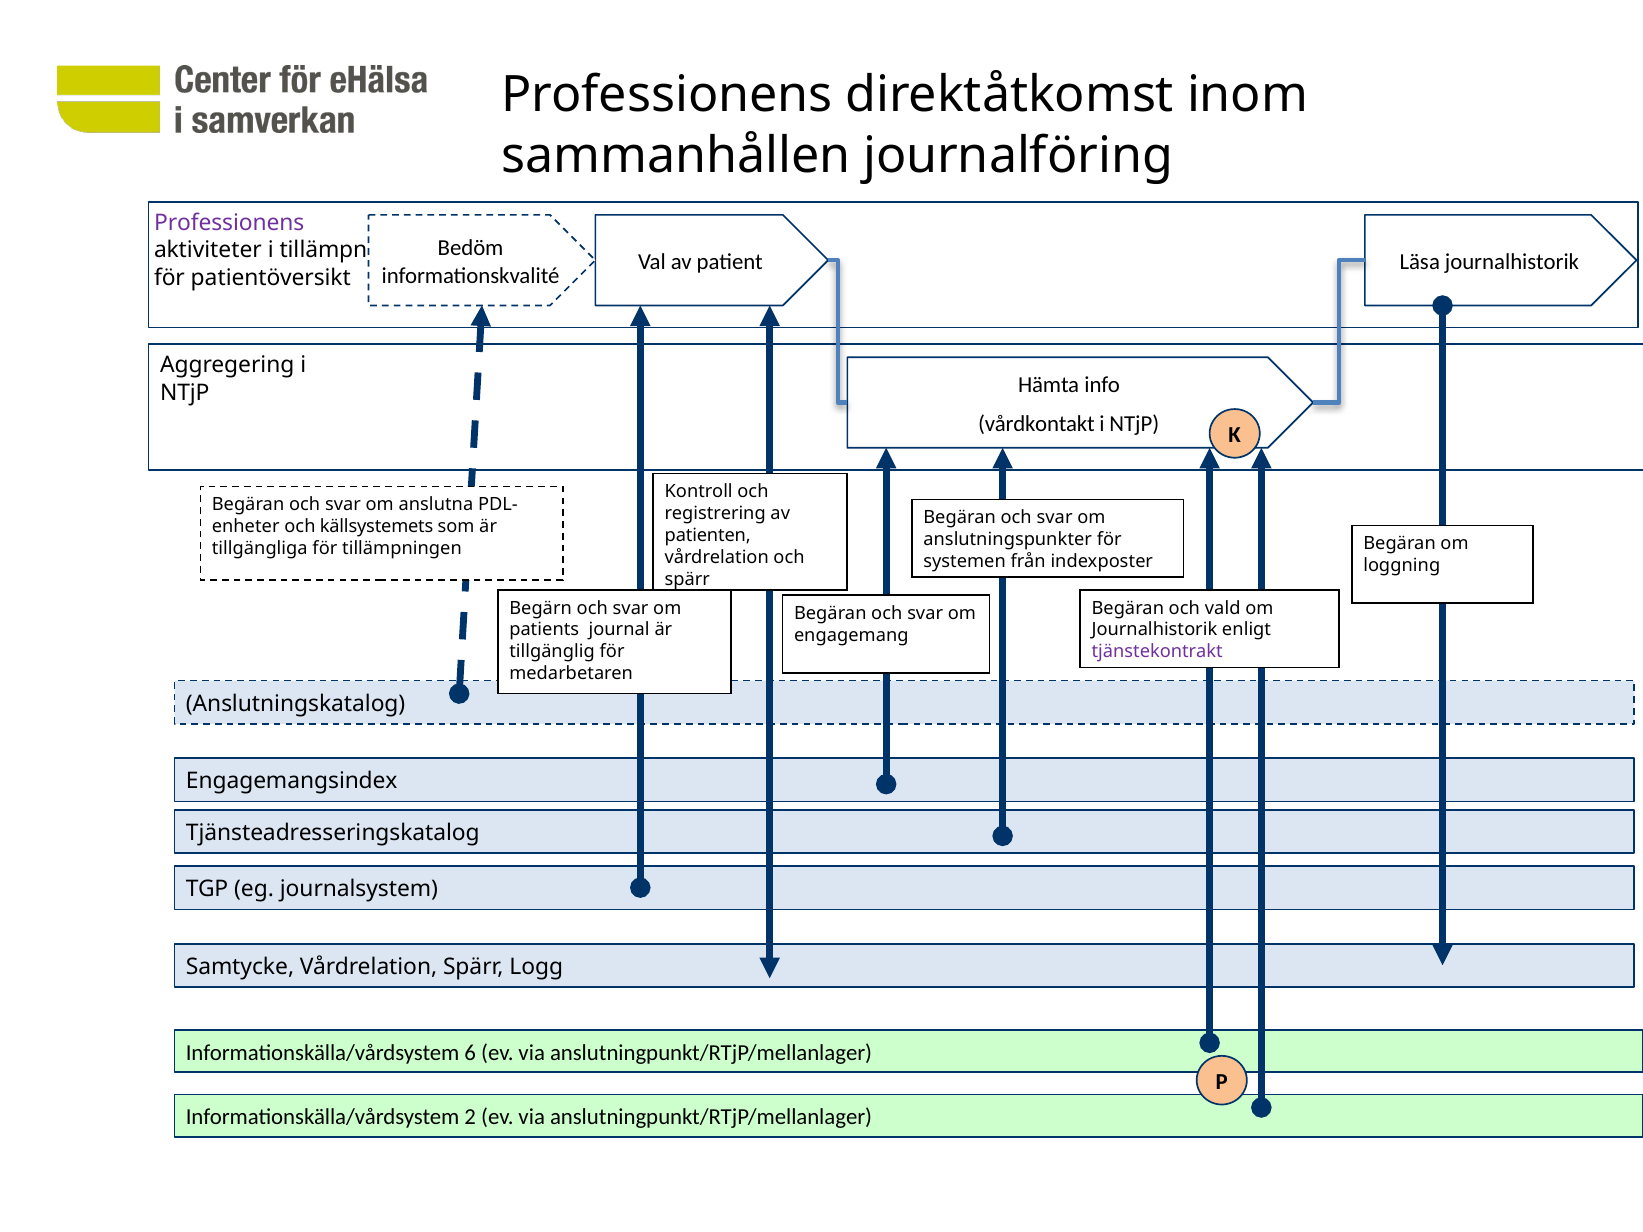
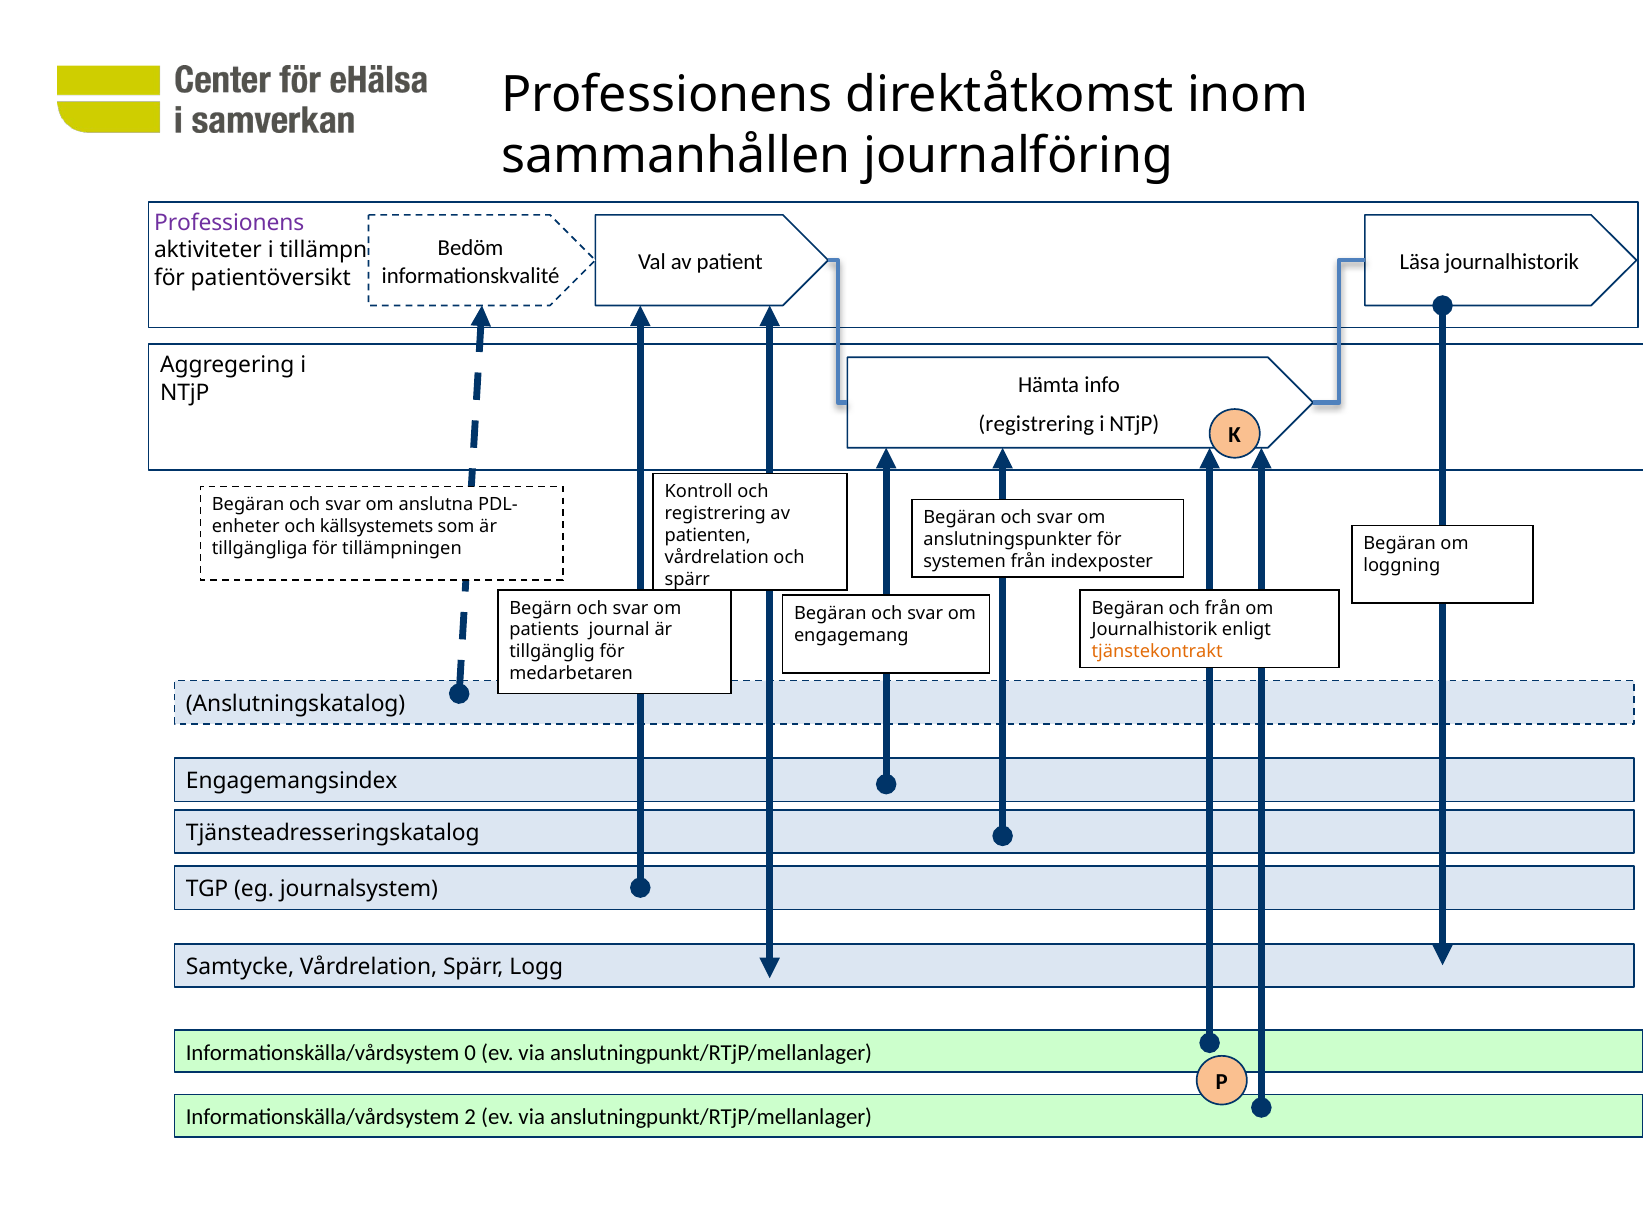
vårdkontakt: vårdkontakt -> registrering (1036, 424)
och vald: vald -> från (1223, 608)
tjänstekontrakt colour: purple -> orange (1157, 652)
6: 6 -> 0 (470, 1053)
